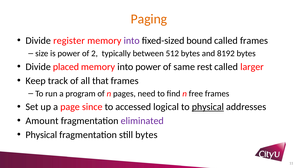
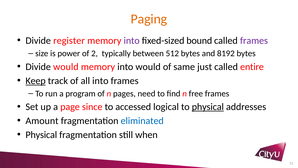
frames colour: black -> purple (254, 41)
Divide placed: placed -> would (66, 67)
into power: power -> would (148, 67)
rest: rest -> just (205, 67)
larger: larger -> entire (252, 67)
Keep underline: none -> present (36, 81)
all that: that -> into (100, 81)
eliminated colour: purple -> blue (142, 121)
still bytes: bytes -> when (146, 134)
